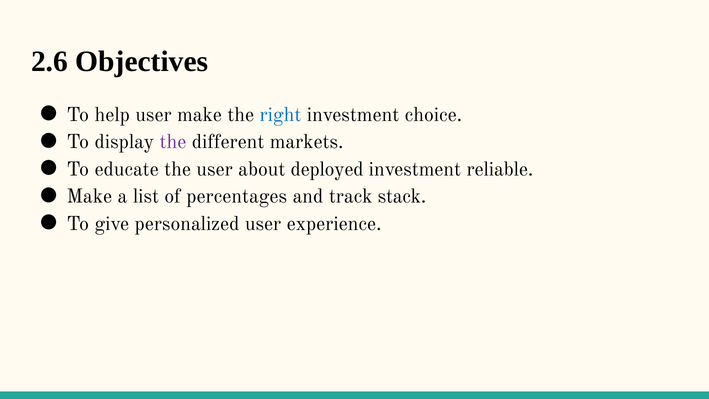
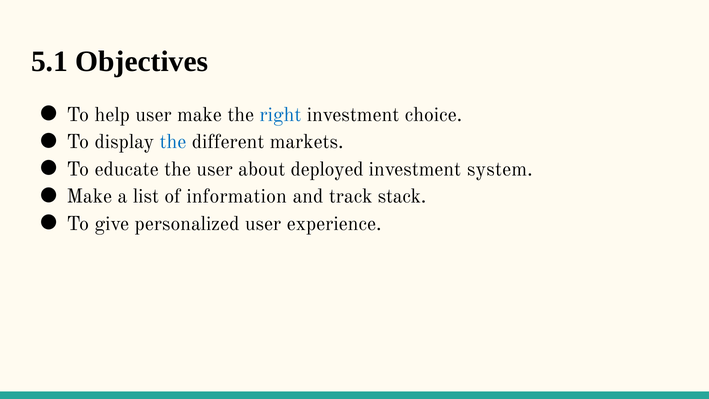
2.6: 2.6 -> 5.1 (50, 61)
the colour: purple -> blue (173, 142)
reliable: reliable -> system (500, 169)
percentages: percentages -> information (237, 196)
